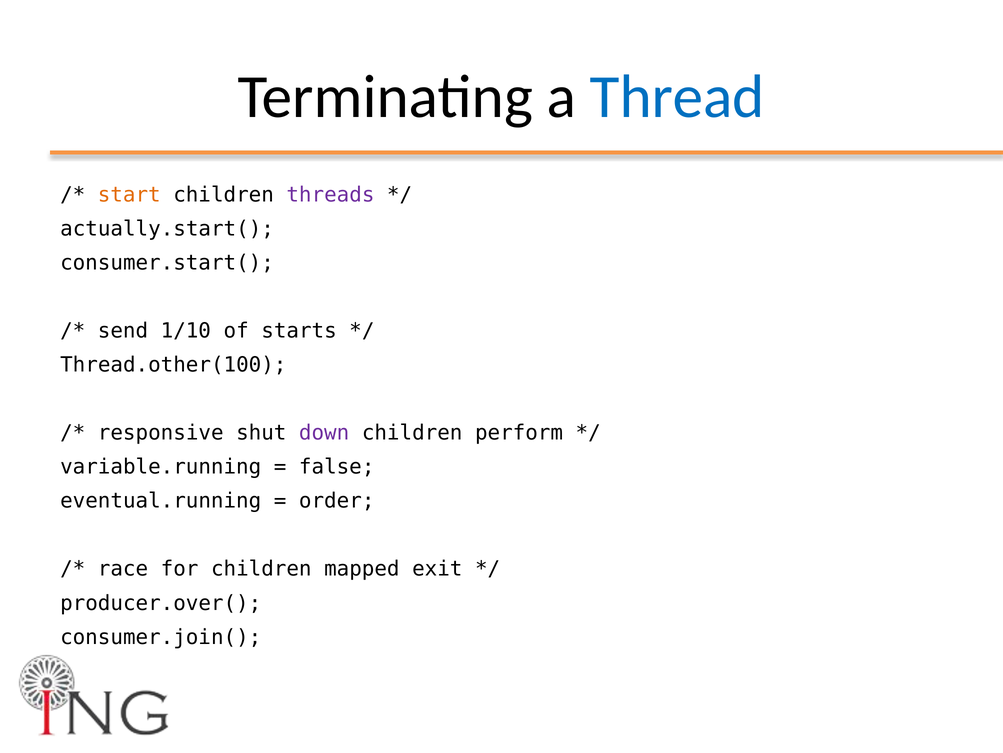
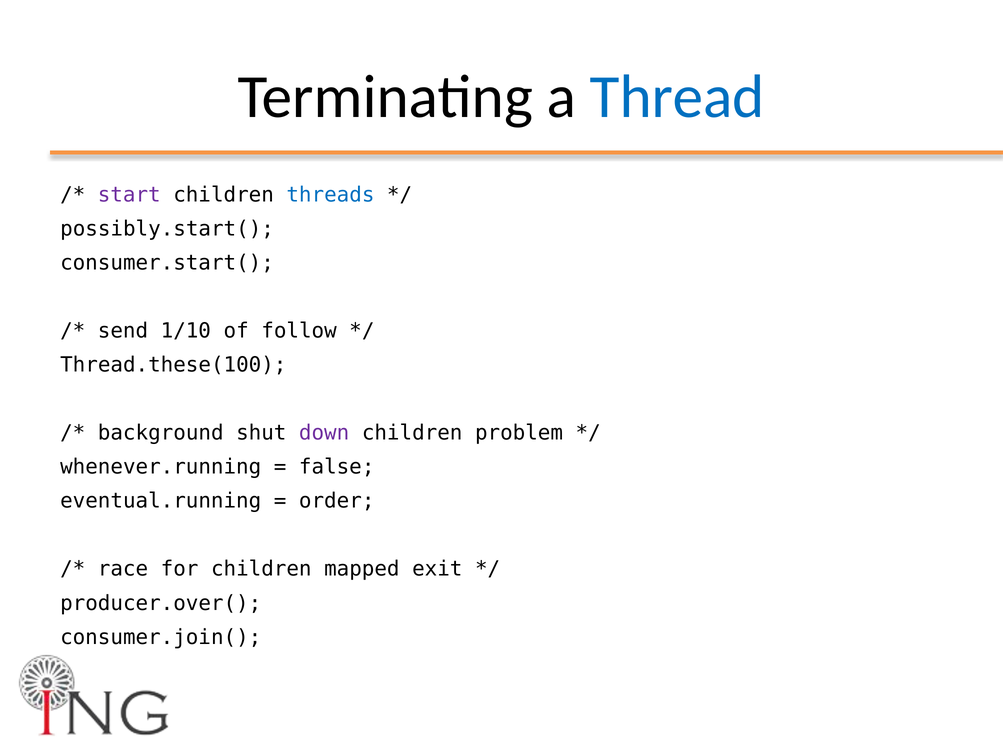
start colour: orange -> purple (129, 195)
threads colour: purple -> blue (330, 195)
actually.start(: actually.start( -> possibly.start( (167, 229)
starts: starts -> follow (299, 331)
Thread.other(100: Thread.other(100 -> Thread.these(100 (173, 365)
responsive: responsive -> background (161, 433)
perform: perform -> problem (519, 433)
variable.running: variable.running -> whenever.running (161, 467)
